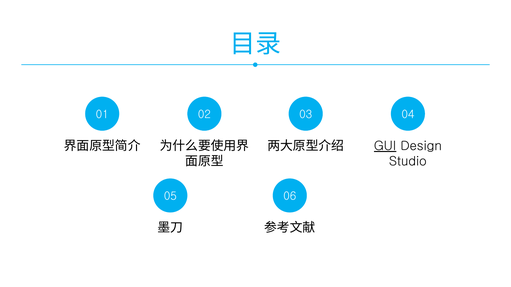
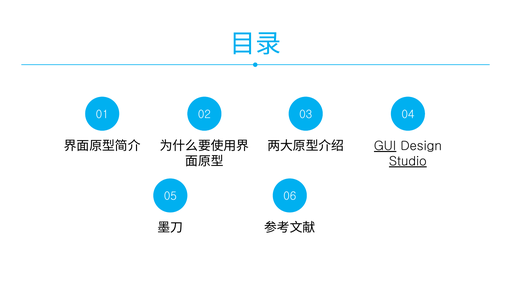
Studio underline: none -> present (408, 162)
